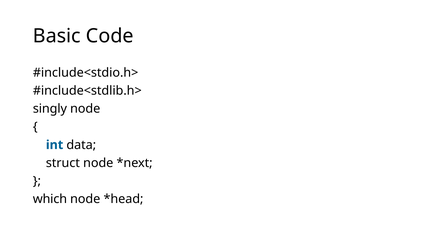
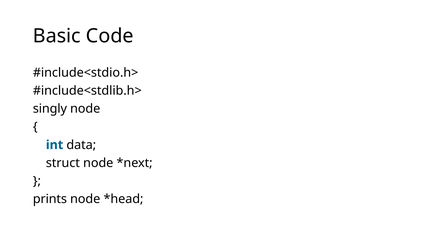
which: which -> prints (50, 199)
